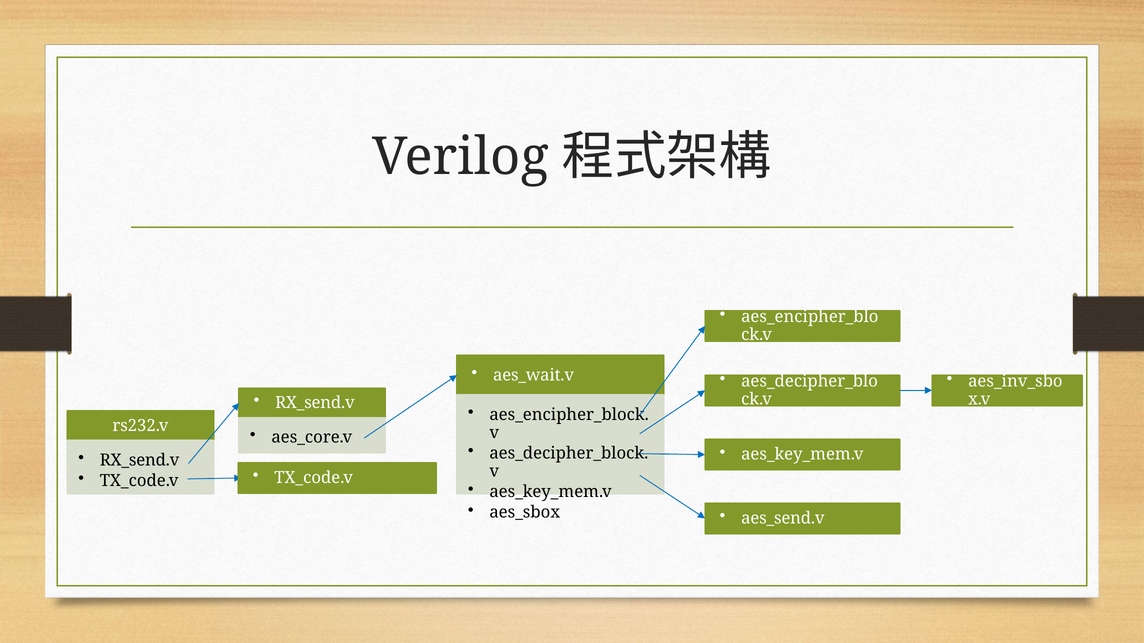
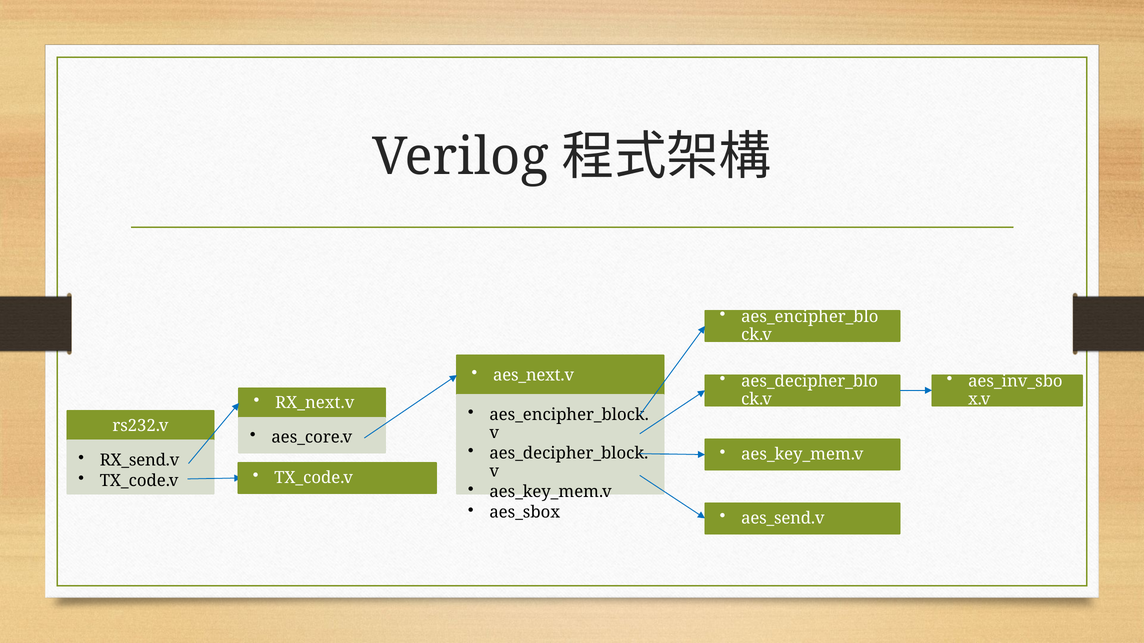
aes_wait.v: aes_wait.v -> aes_next.v (534, 375)
RX_send.v: RX_send.v -> RX_next.v (315, 403)
